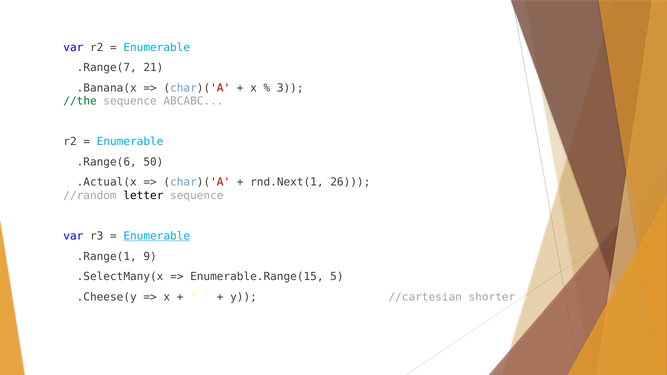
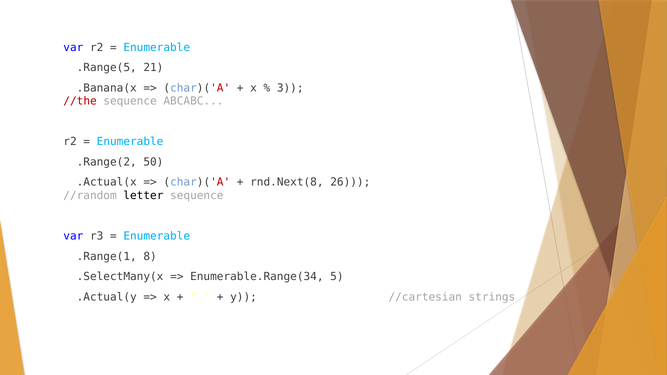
.Range(7: .Range(7 -> .Range(5 (107, 68)
//the colour: green -> red (80, 101)
.Range(6: .Range(6 -> .Range(2 (107, 162)
rnd.Next(1: rnd.Next(1 -> rnd.Next(8 (287, 182)
Enumerable underline: present -> none (157, 236)
9: 9 -> 8 (150, 256)
Enumerable.Range(15: Enumerable.Range(15 -> Enumerable.Range(34 (257, 277)
.Cheese(y: .Cheese(y -> .Actual(y (107, 297)
shorter: shorter -> strings (492, 297)
